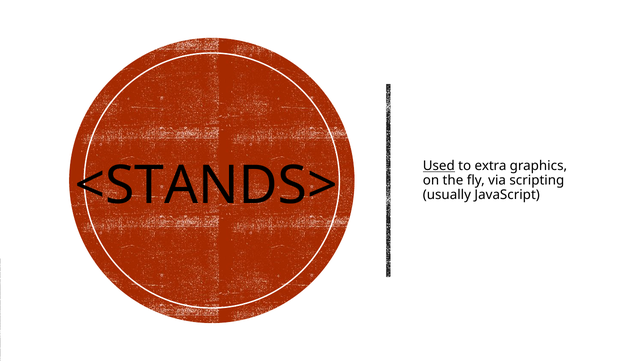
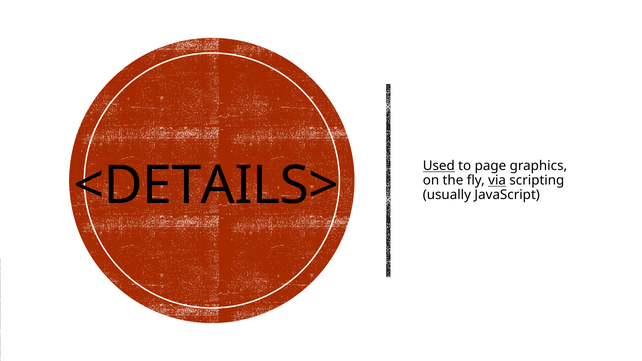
extra: extra -> page (490, 166)
<STANDS>: <STANDS> -> <DETAILS> (206, 186)
via underline: none -> present (497, 180)
